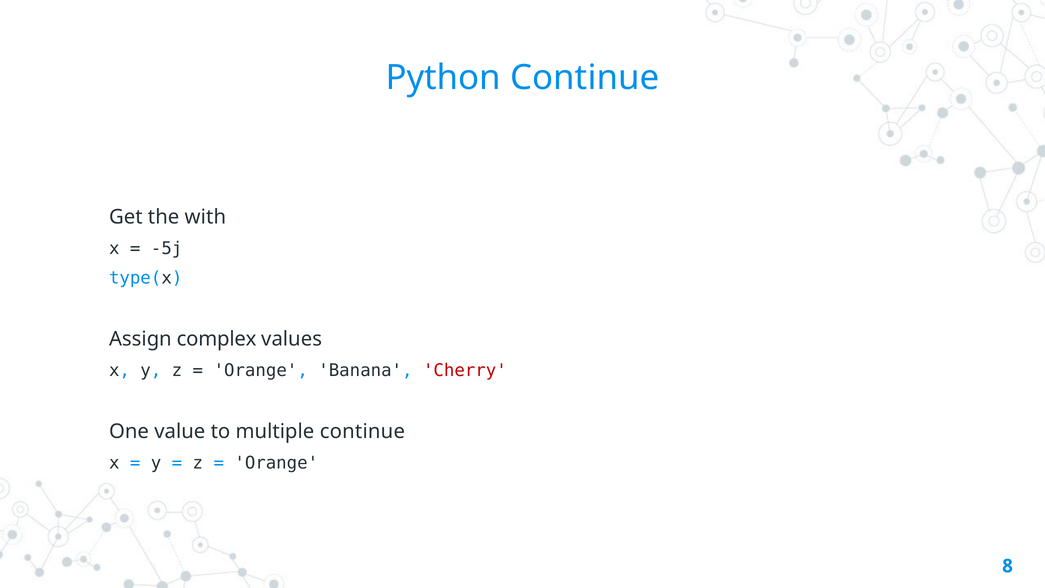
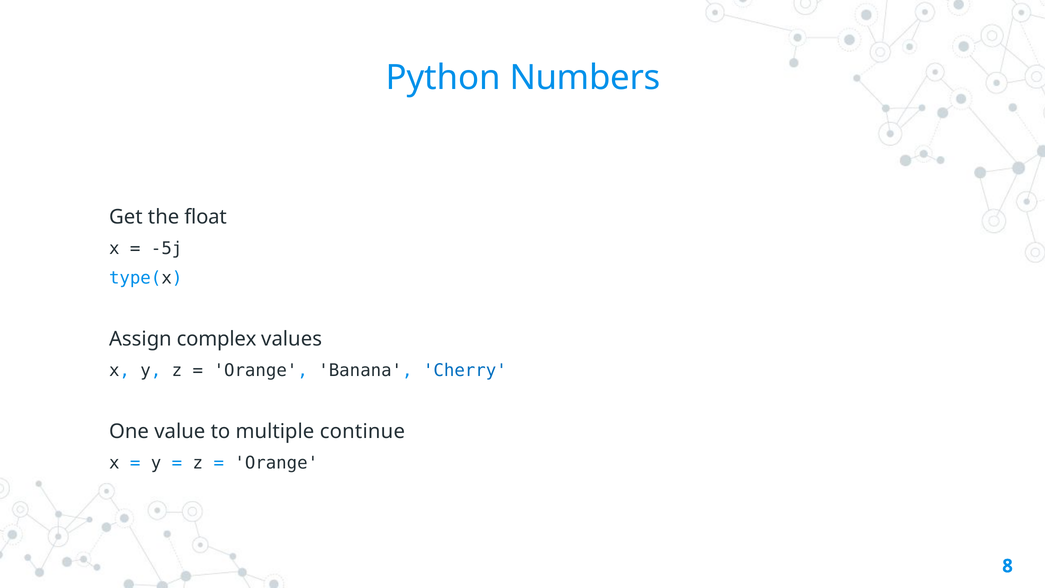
Python Continue: Continue -> Numbers (585, 78)
with: with -> float (206, 217)
Cherry colour: red -> blue (465, 370)
